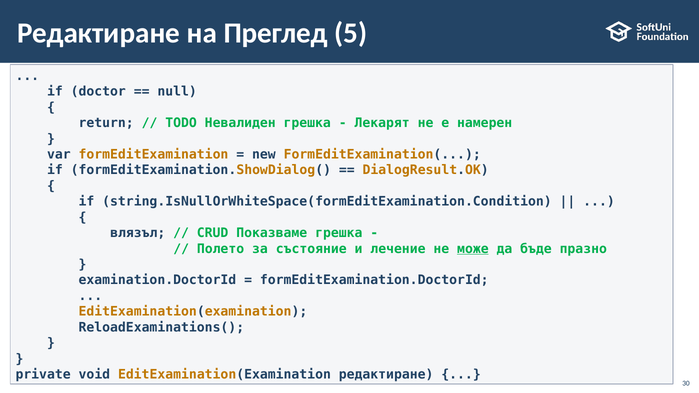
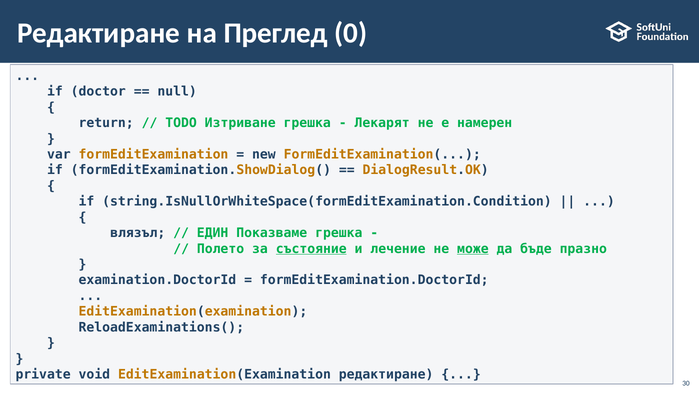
5: 5 -> 0 (351, 33)
Невалиден: Невалиден -> Изтриване (240, 123)
CRUD: CRUD -> ЕДИН (213, 233)
състояние underline: none -> present (311, 249)
